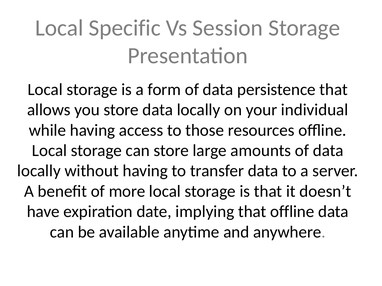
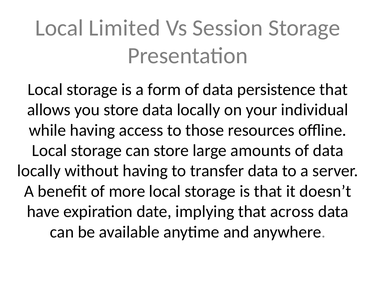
Specific: Specific -> Limited (125, 28)
that offline: offline -> across (292, 212)
